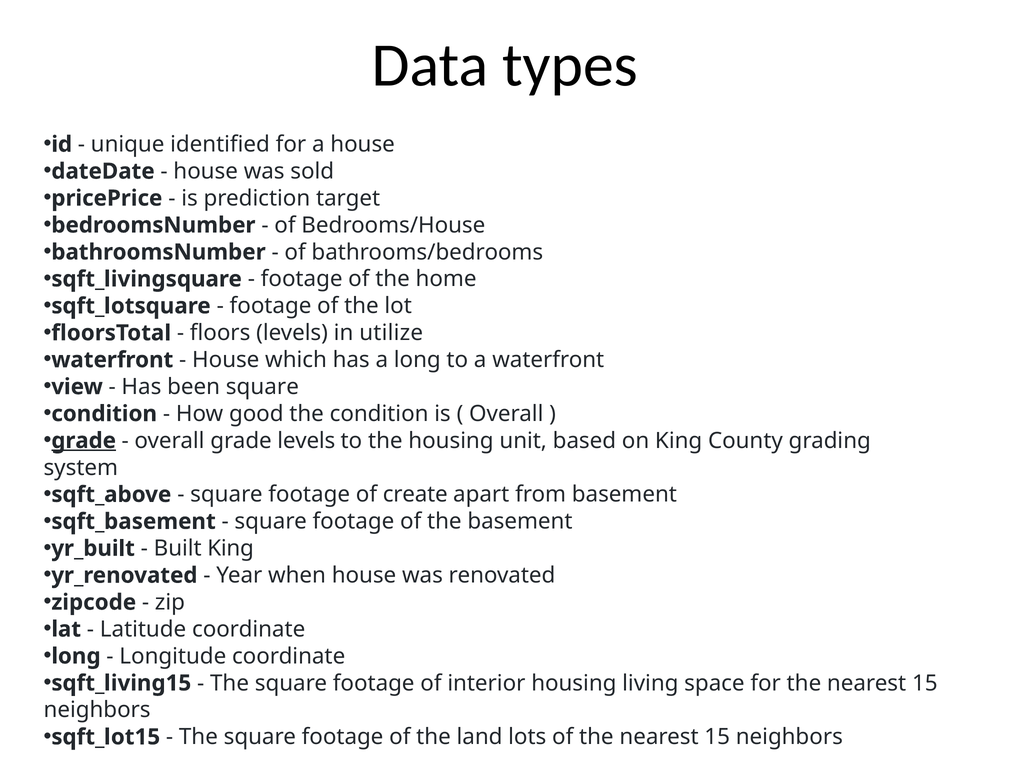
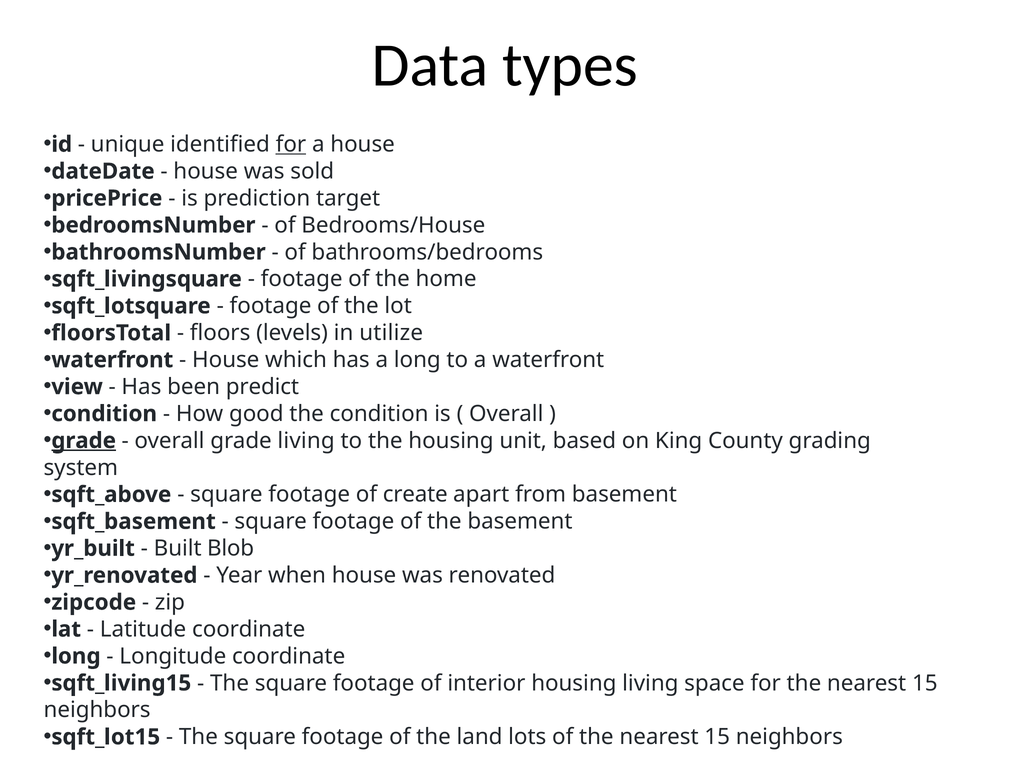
for underline: none -> present (291, 144)
been square: square -> predict (262, 387)
grade levels: levels -> living (306, 440)
Built King: King -> Blob (231, 548)
